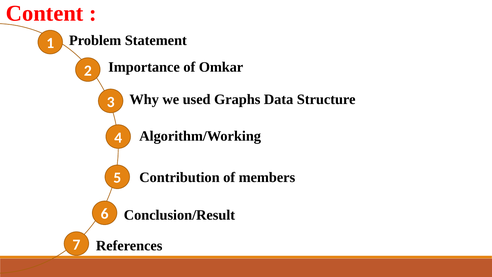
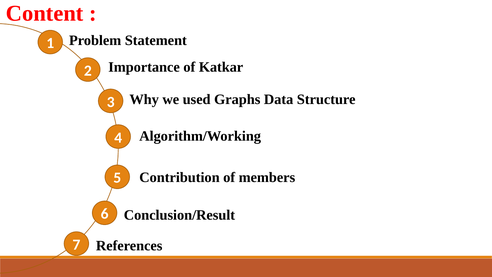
Omkar: Omkar -> Katkar (221, 67)
